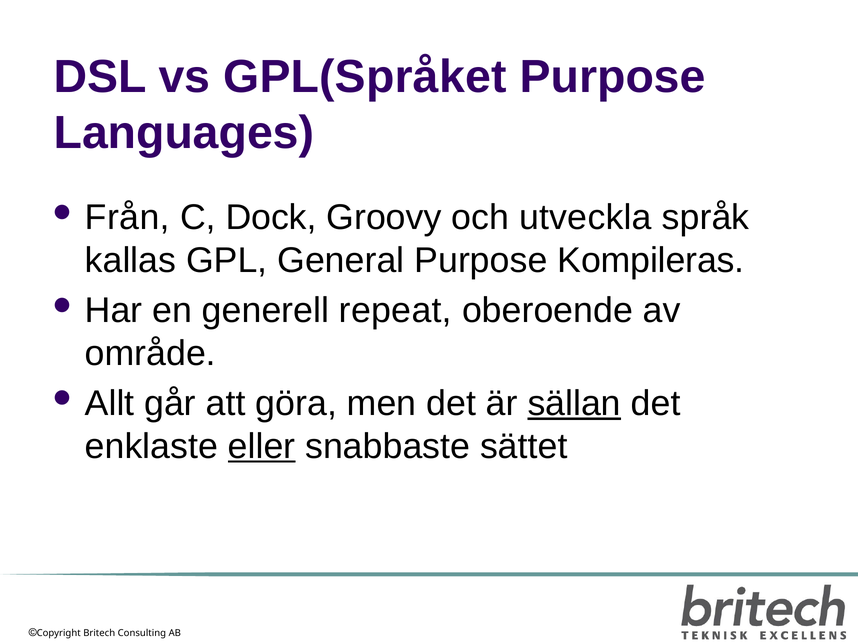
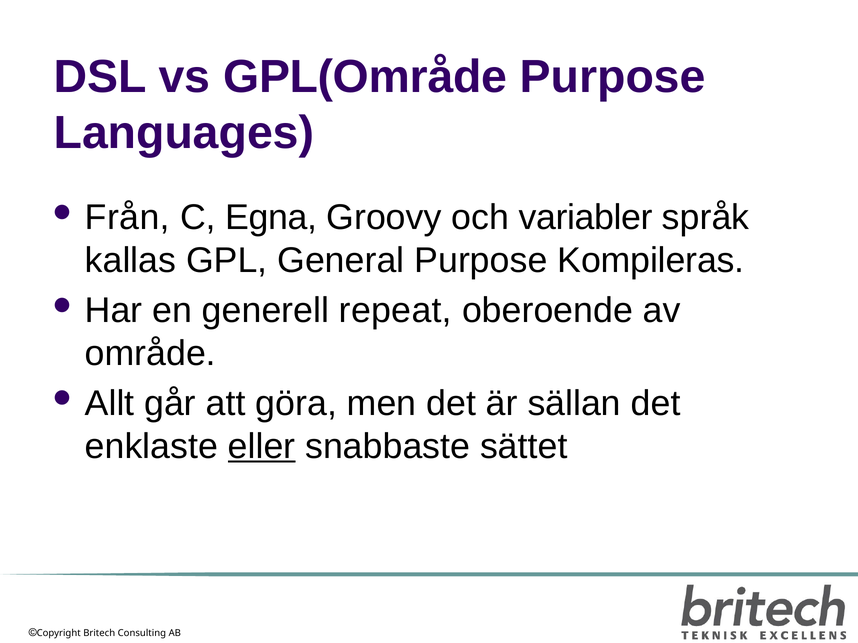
GPL(Språket: GPL(Språket -> GPL(Område (365, 77)
Dock: Dock -> Egna (271, 218)
utveckla: utveckla -> variabler (586, 218)
sällan underline: present -> none (574, 404)
